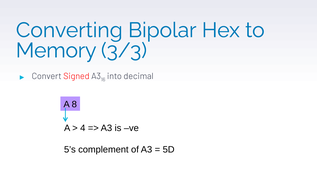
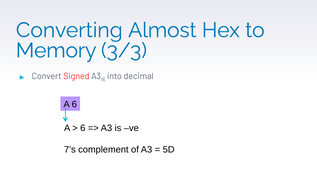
Bipolar: Bipolar -> Almost (162, 30)
A 8: 8 -> 6 (74, 104)
4: 4 -> 6 (83, 128)
5’s: 5’s -> 7’s (70, 150)
